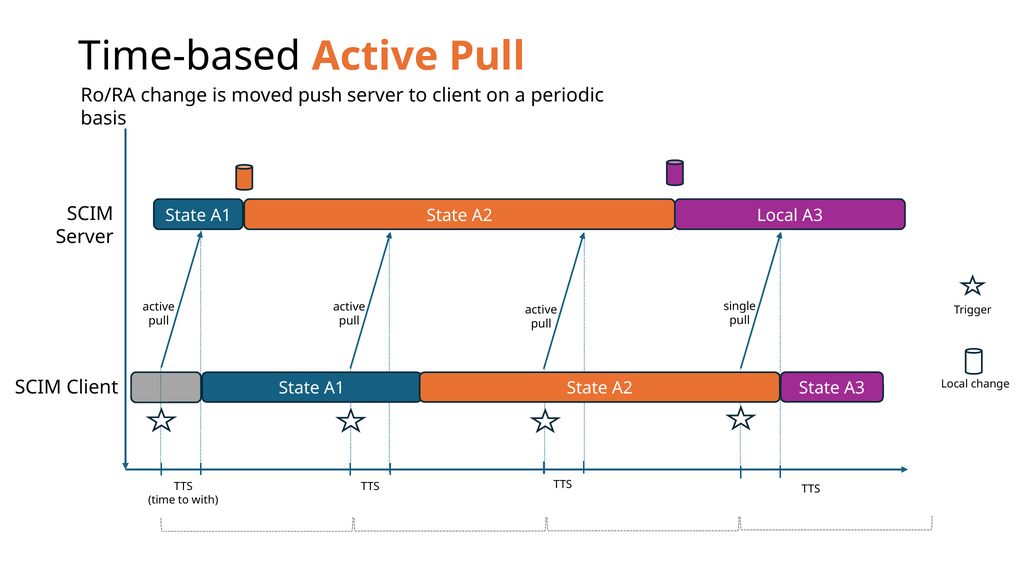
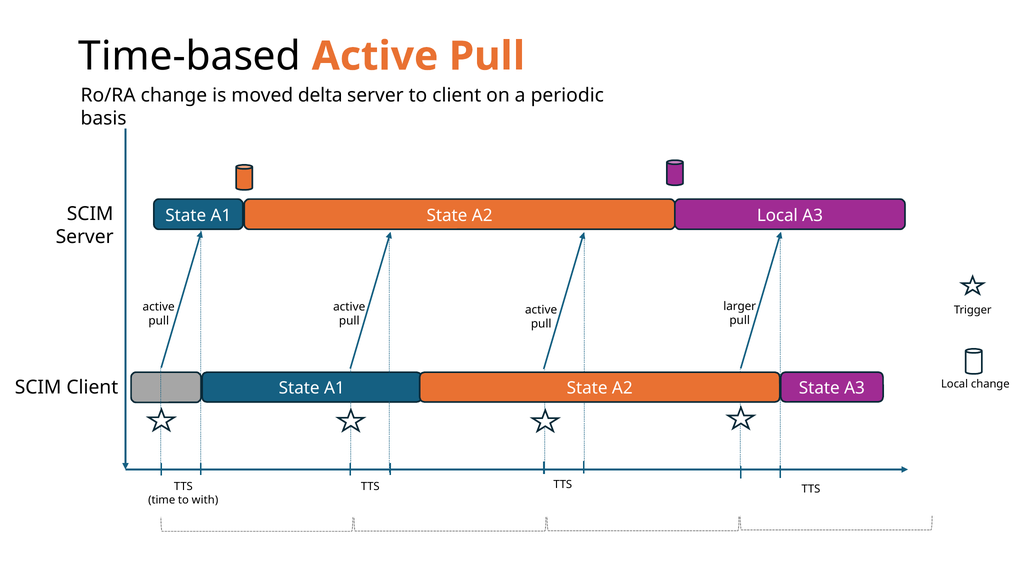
push: push -> delta (320, 95)
single: single -> larger (740, 306)
